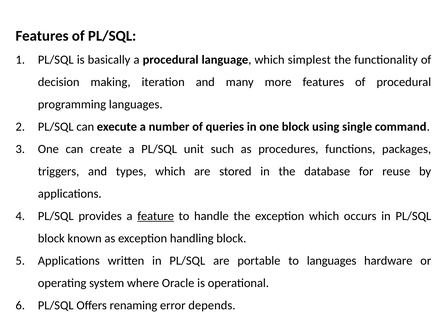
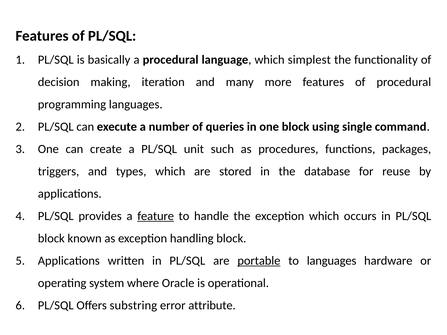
portable underline: none -> present (259, 261)
renaming: renaming -> substring (133, 306)
depends: depends -> attribute (212, 306)
